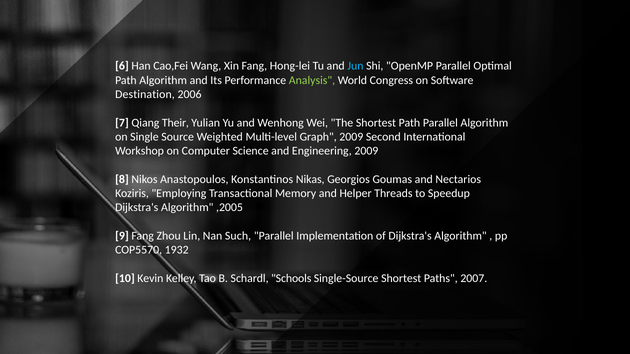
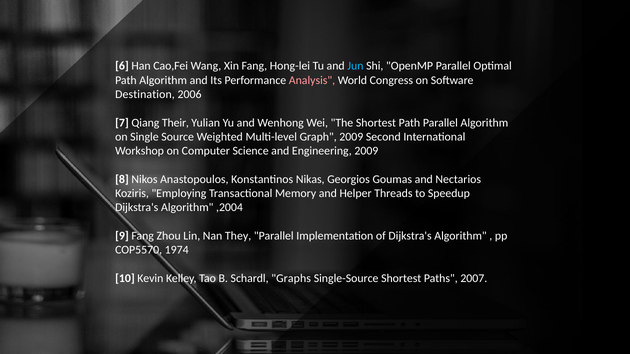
Analysis colour: light green -> pink (312, 80)
,2005: ,2005 -> ,2004 (229, 208)
Such: Such -> They (238, 236)
1932: 1932 -> 1974 (177, 250)
Schools: Schools -> Graphs (291, 279)
